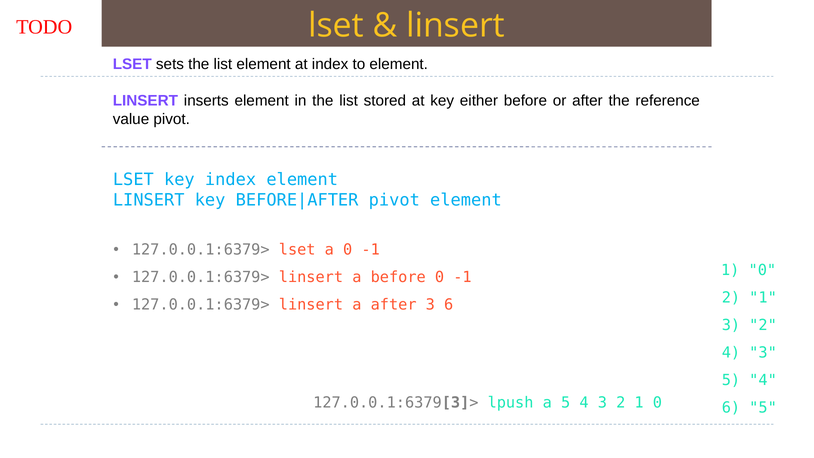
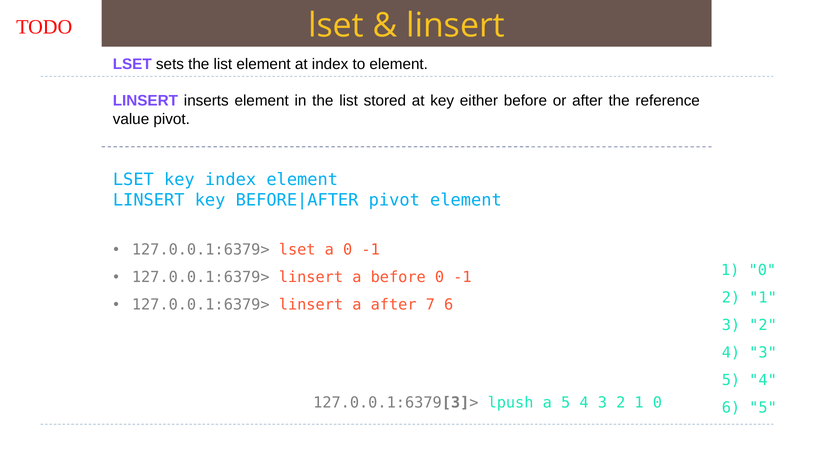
after 3: 3 -> 7 (430, 305)
